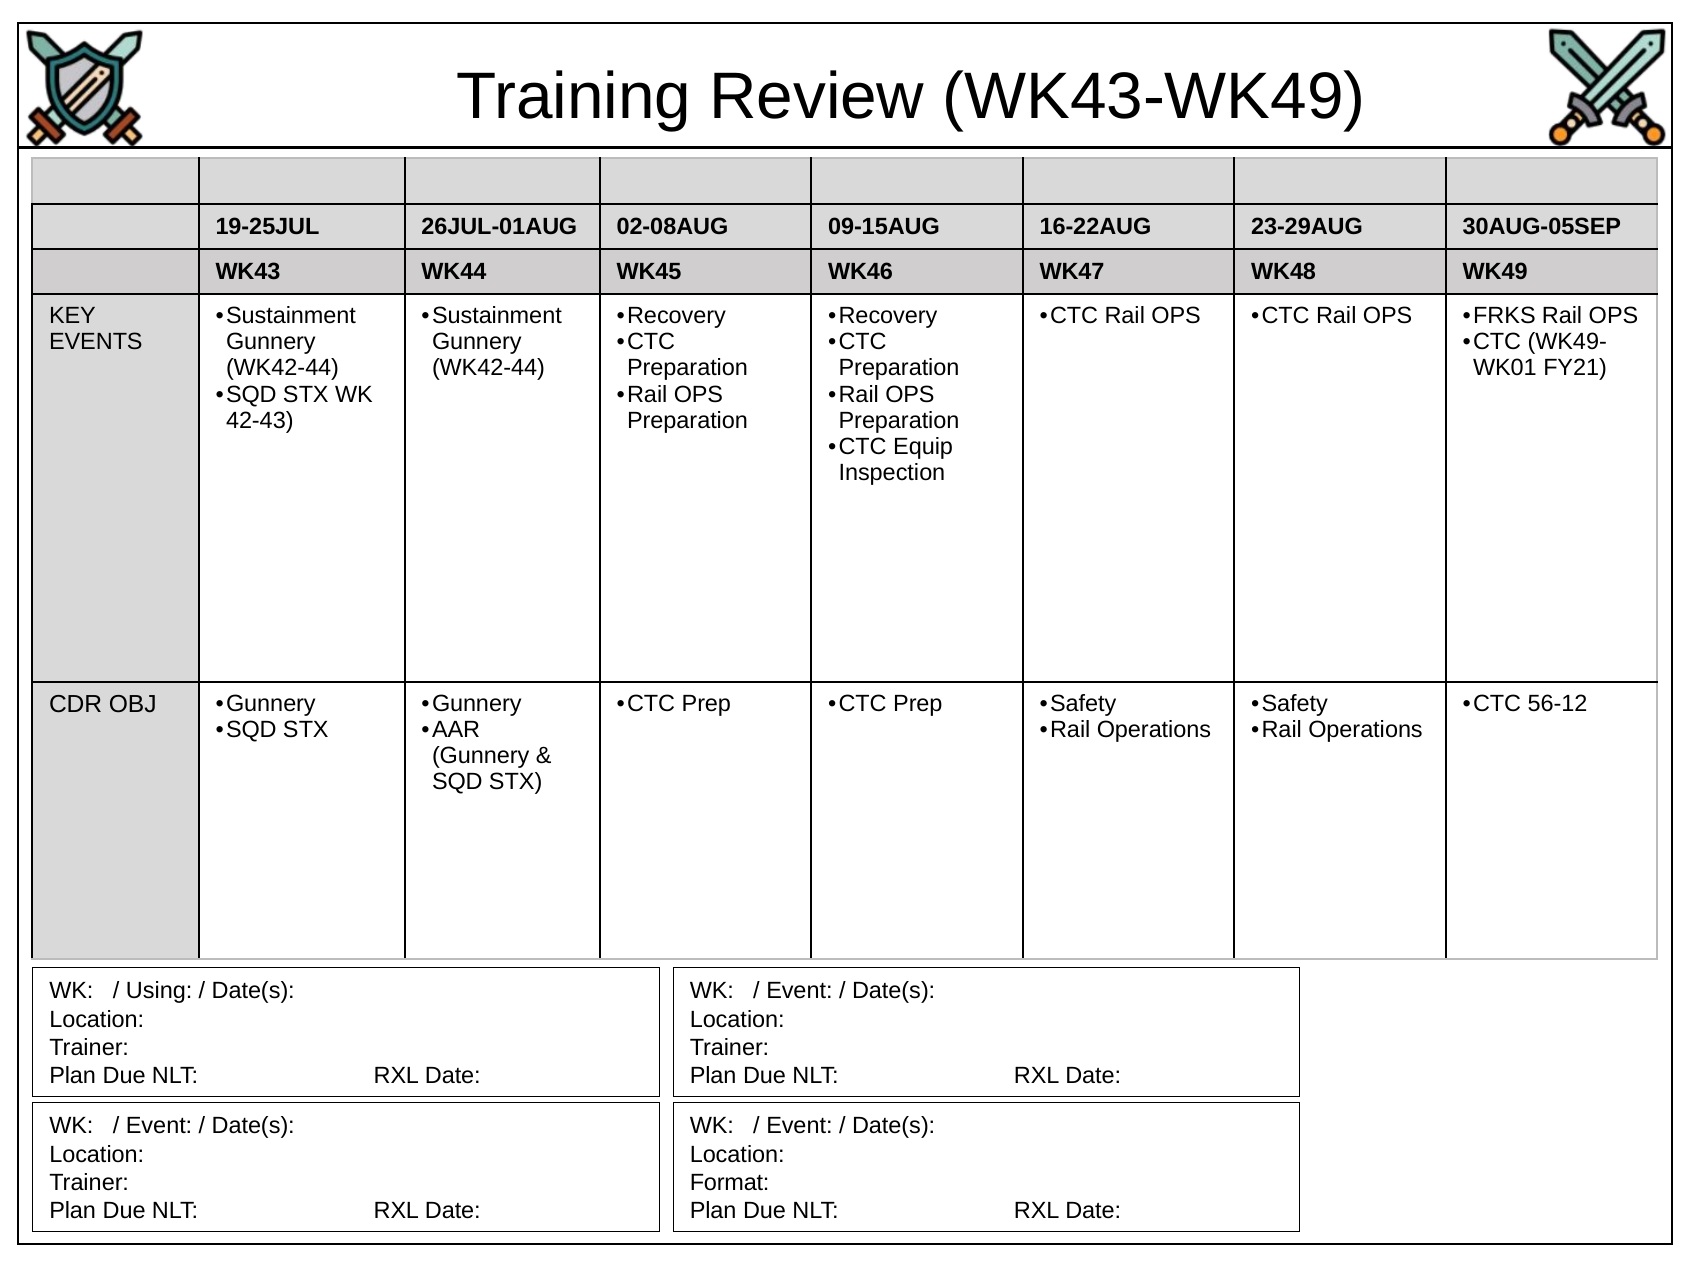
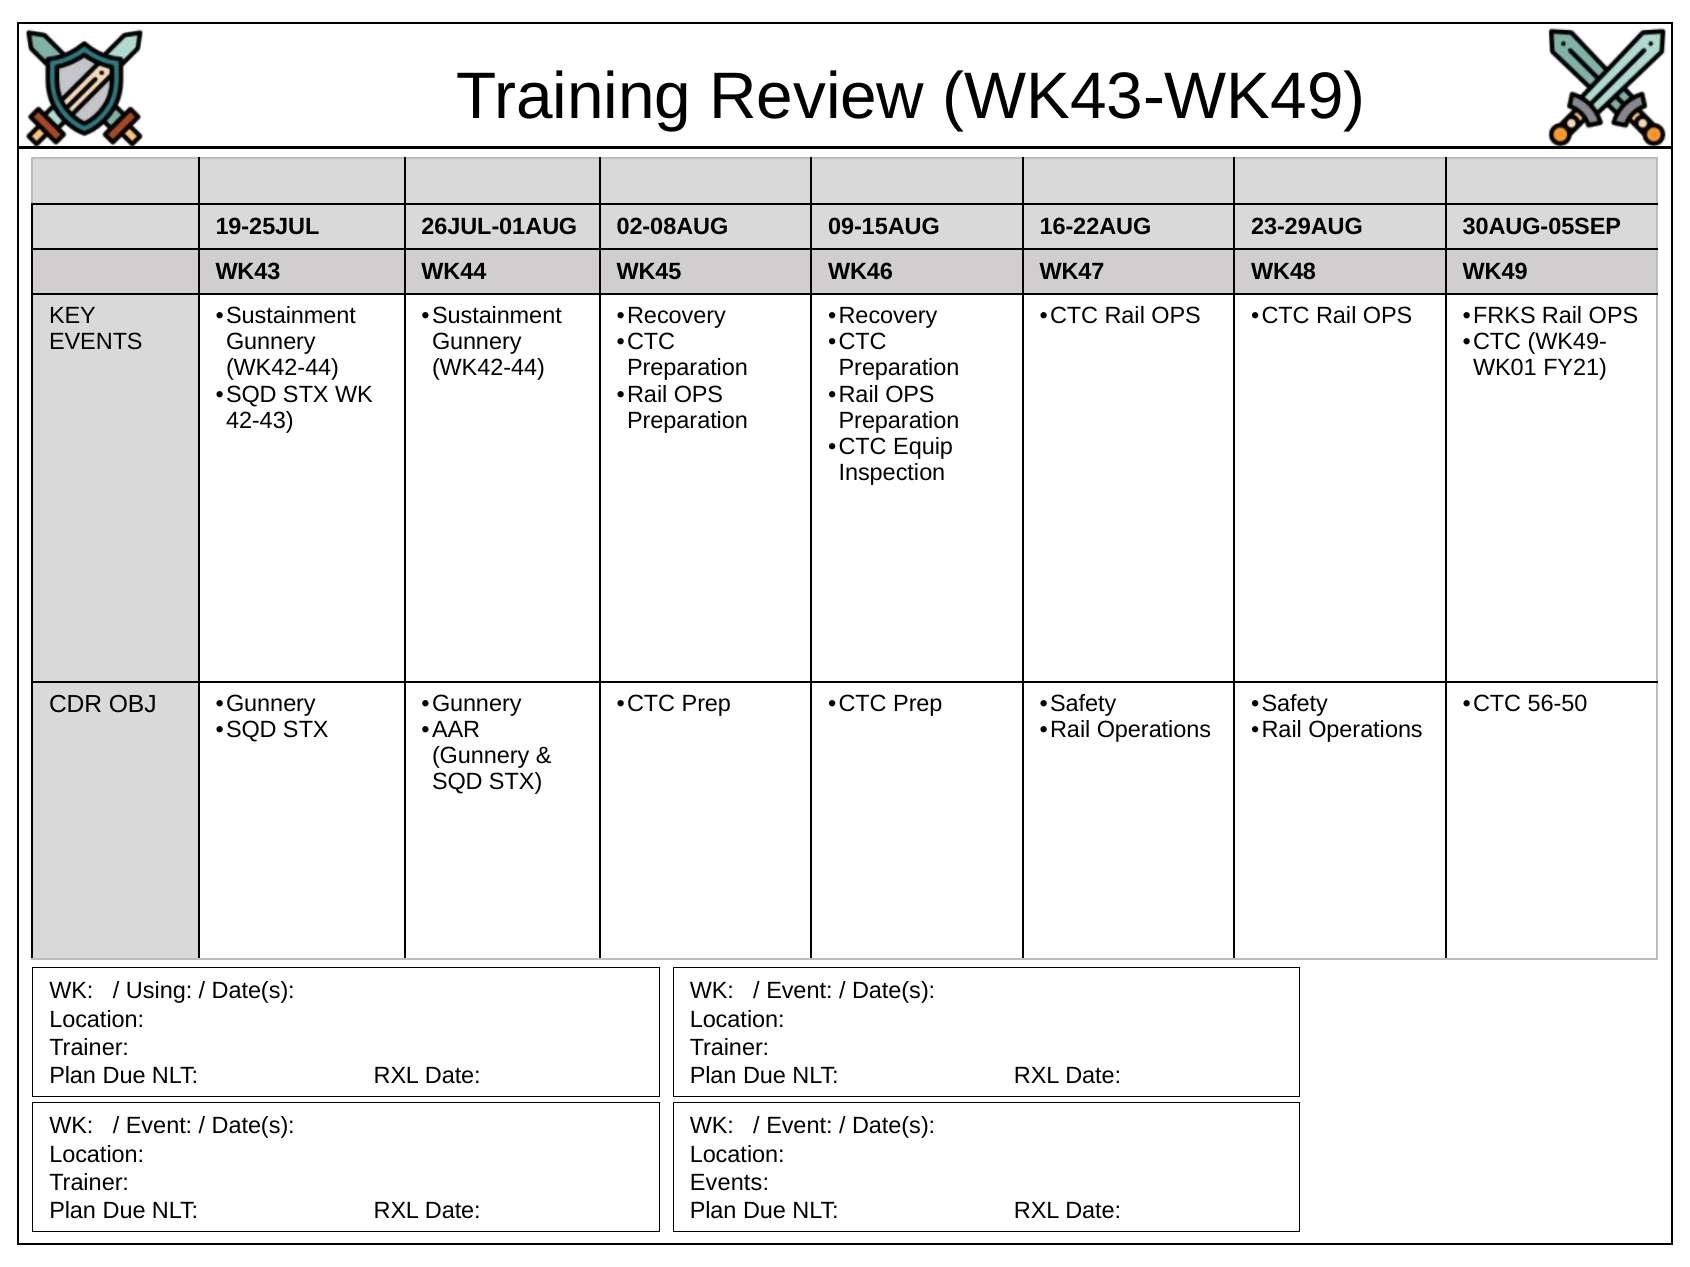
56-12: 56-12 -> 56-50 (1558, 704)
Format: Format -> Events (729, 1183)
